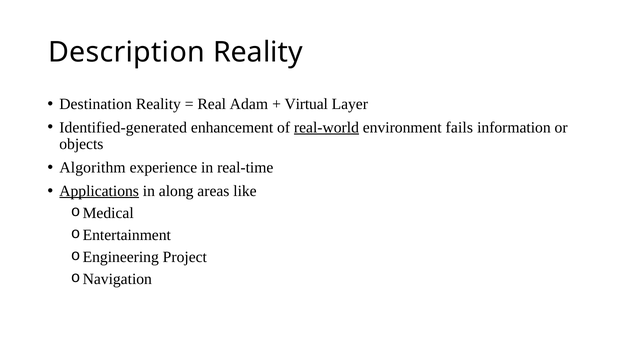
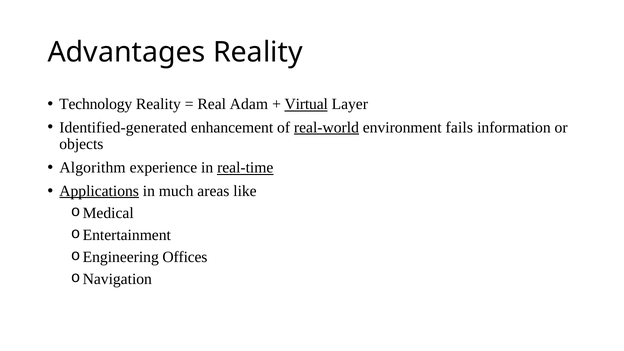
Description: Description -> Advantages (127, 52)
Destination: Destination -> Technology (96, 104)
Virtual underline: none -> present (306, 104)
real-time underline: none -> present (245, 168)
along: along -> much (176, 191)
Project: Project -> Offices (185, 257)
